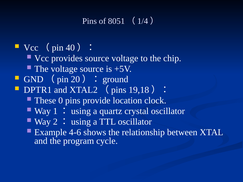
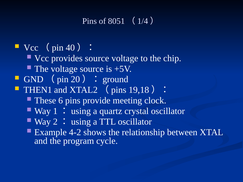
DPTR1: DPTR1 -> THEN1 (38, 90)
0: 0 -> 6 (61, 101)
location: location -> meeting (127, 101)
4-6: 4-6 -> 4-2 (75, 132)
